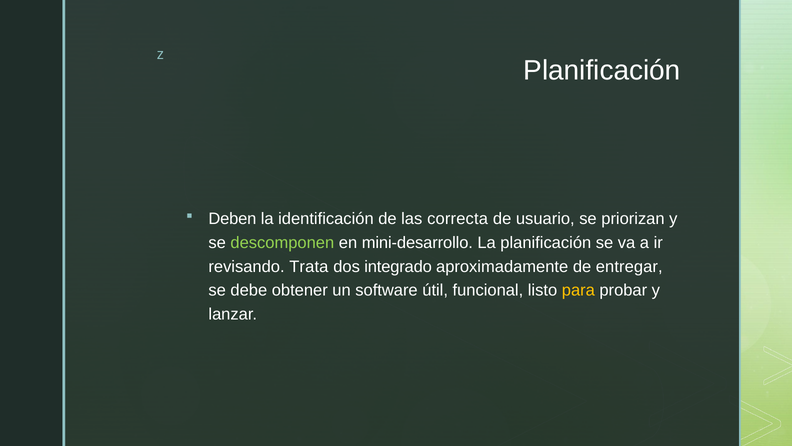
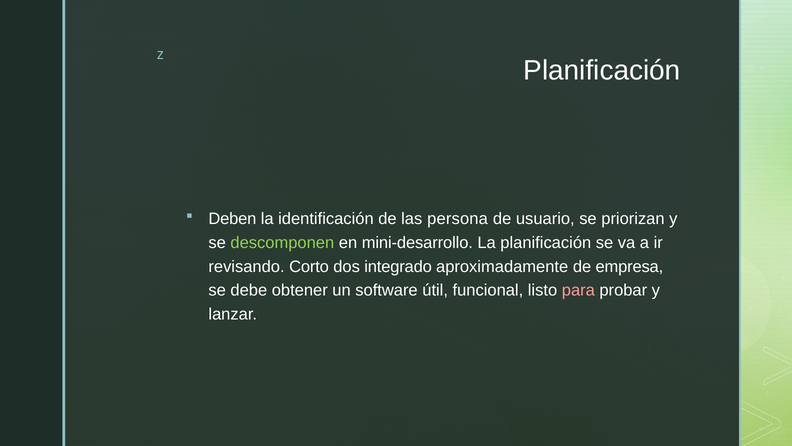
correcta: correcta -> persona (458, 219)
Trata: Trata -> Corto (309, 266)
entregar: entregar -> empresa (629, 266)
para colour: yellow -> pink (578, 290)
